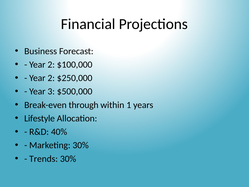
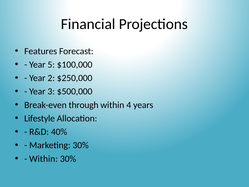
Business: Business -> Features (41, 51)
2: 2 -> 5 (51, 65)
1: 1 -> 4 (129, 105)
Trends: Trends -> Within (44, 159)
